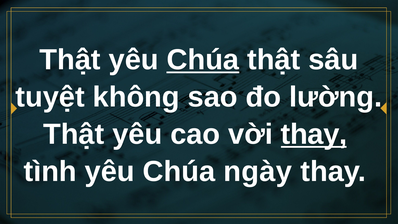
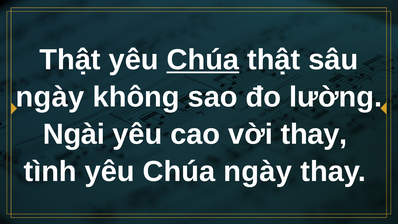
tuyệt: tuyệt -> ngày (50, 97)
Thật: Thật -> Ngài (74, 134)
thay underline: present -> none (314, 134)
